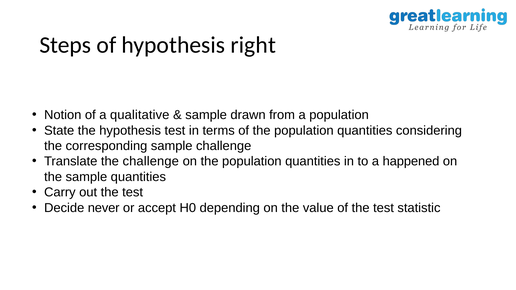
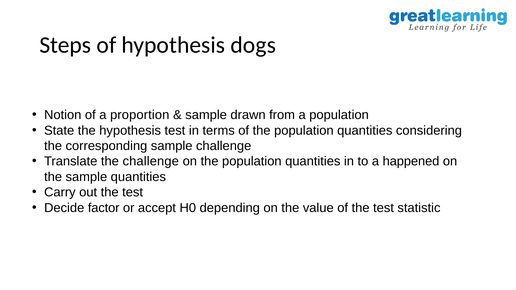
right: right -> dogs (253, 45)
qualitative: qualitative -> proportion (140, 115)
never: never -> factor (104, 208)
